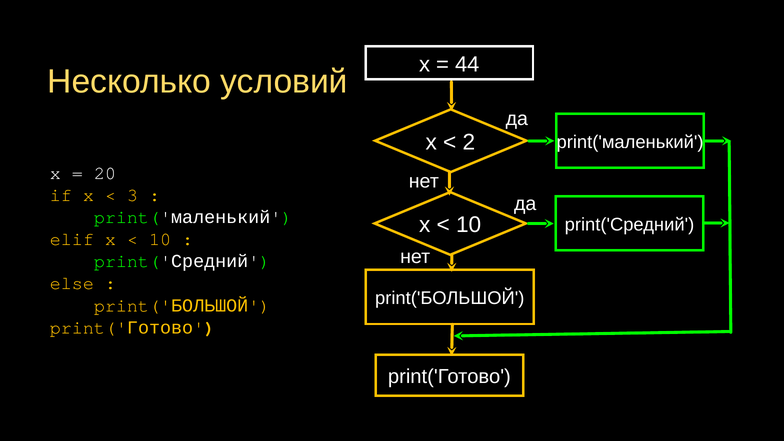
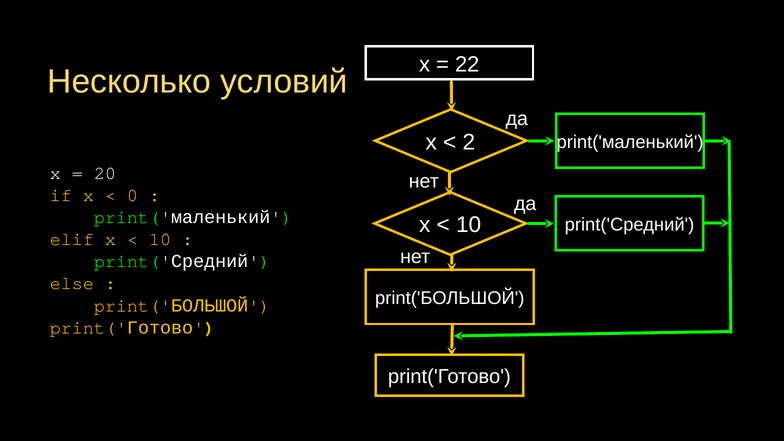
44: 44 -> 22 (467, 64)
3: 3 -> 0 (132, 195)
